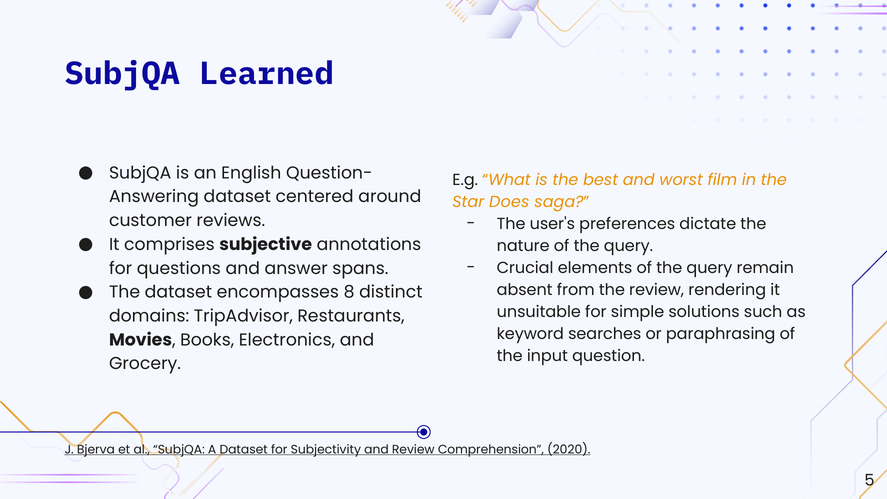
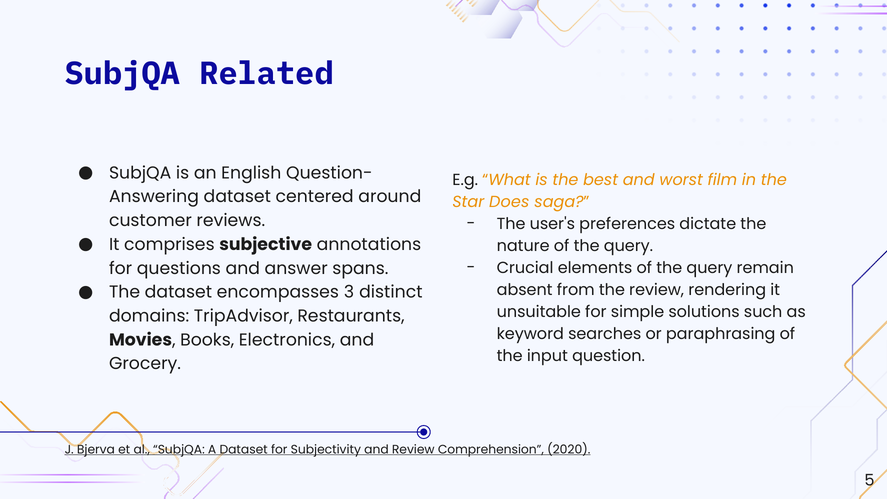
Learned: Learned -> Related (267, 73)
8: 8 -> 3 (349, 292)
